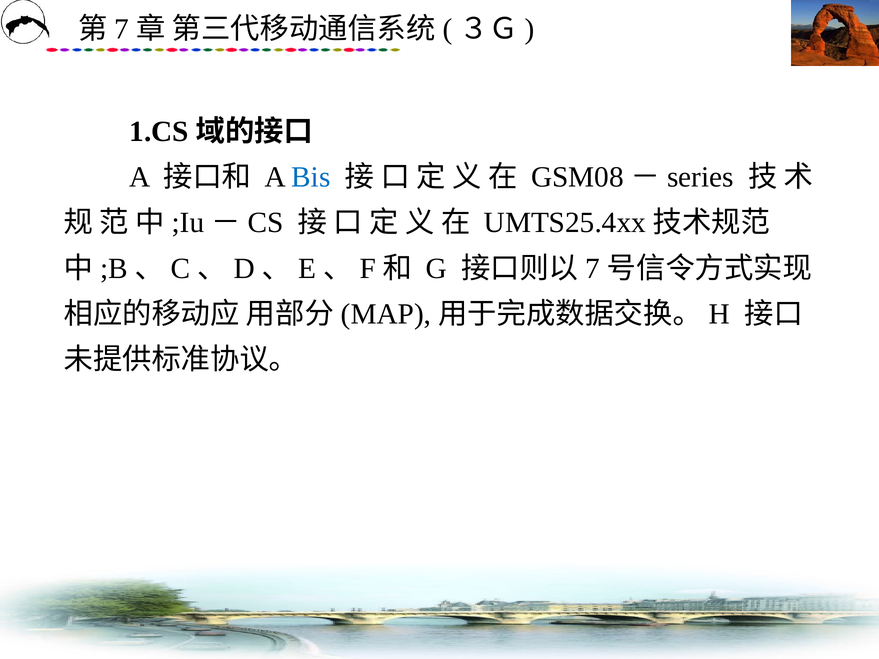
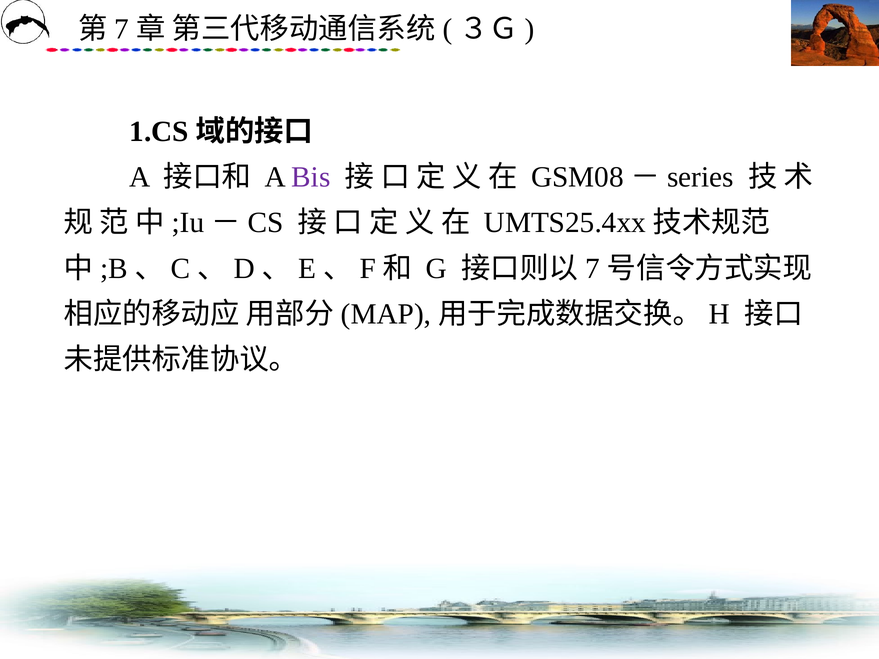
Bis colour: blue -> purple (311, 177)
